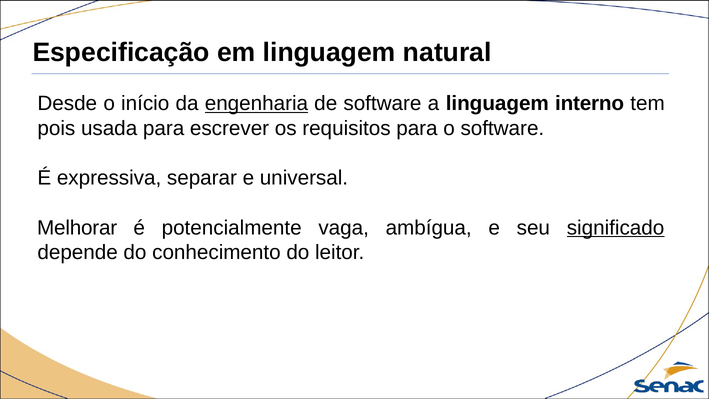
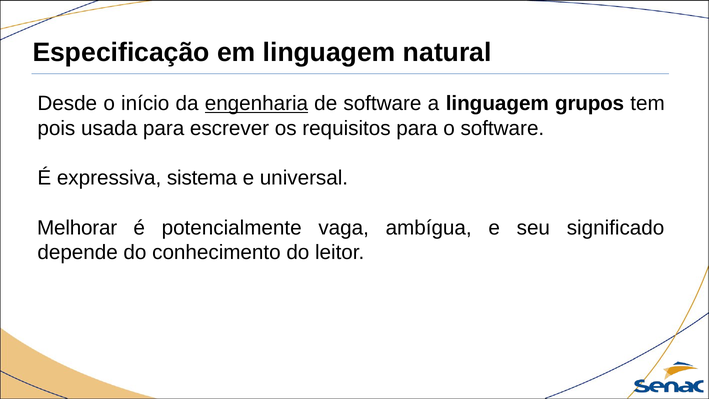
interno: interno -> grupos (590, 103)
separar: separar -> sistema (202, 178)
significado underline: present -> none (616, 228)
